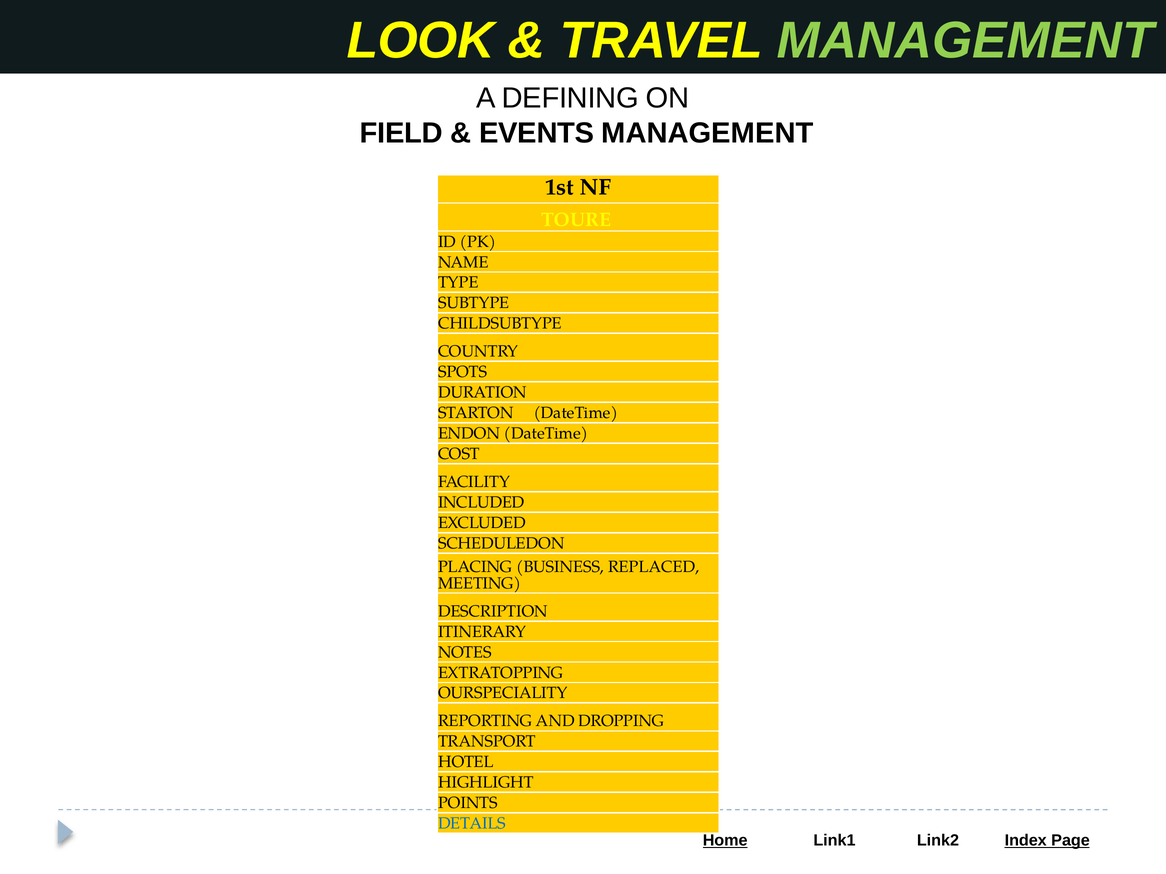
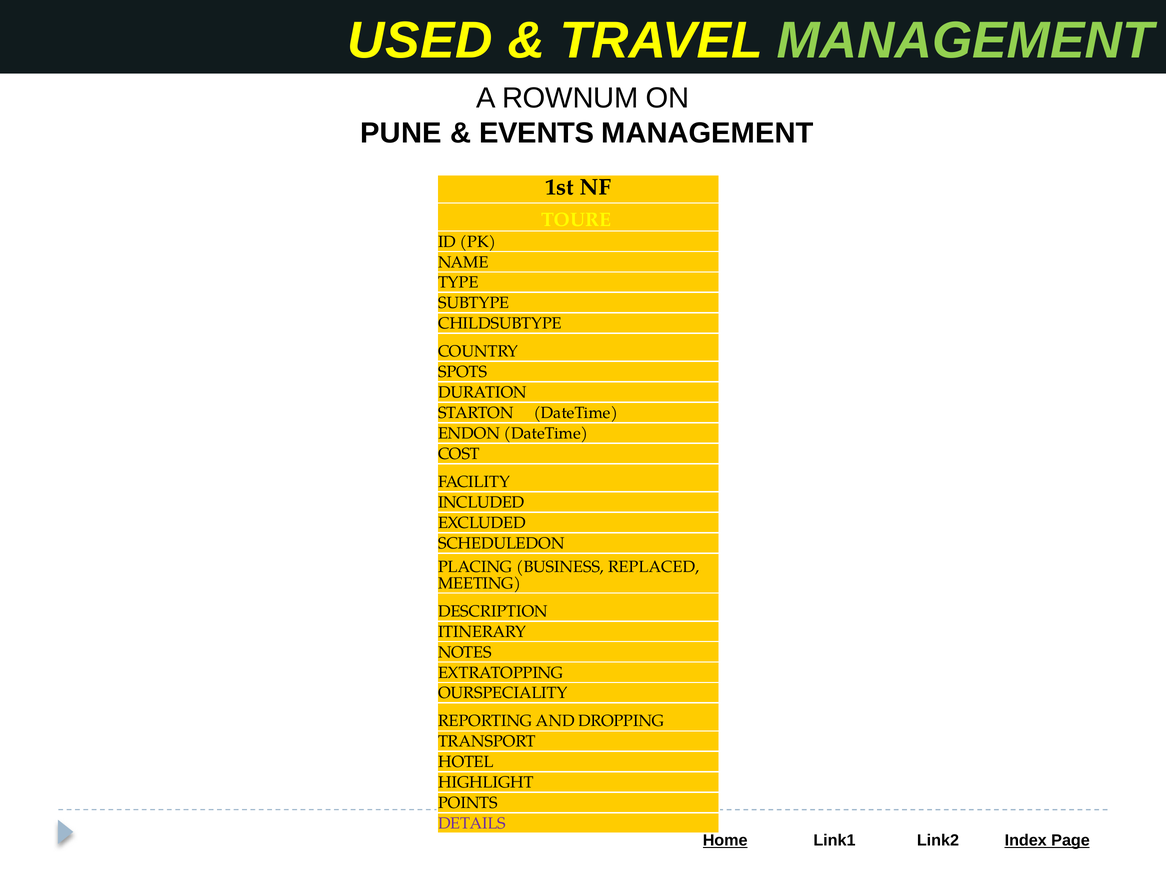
LOOK: LOOK -> USED (420, 40)
DEFINING: DEFINING -> ROWNUM (570, 98)
FIELD: FIELD -> PUNE (401, 133)
DETAILS colour: blue -> purple (472, 824)
